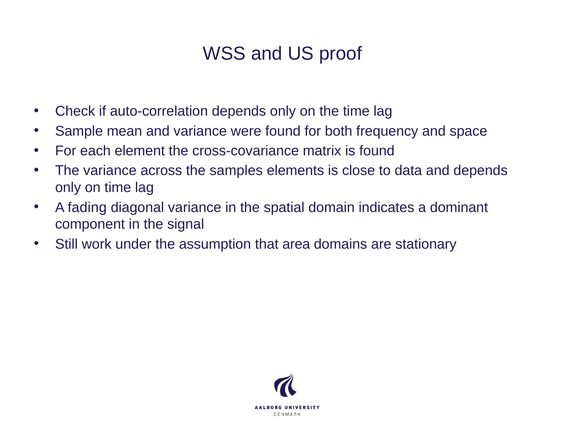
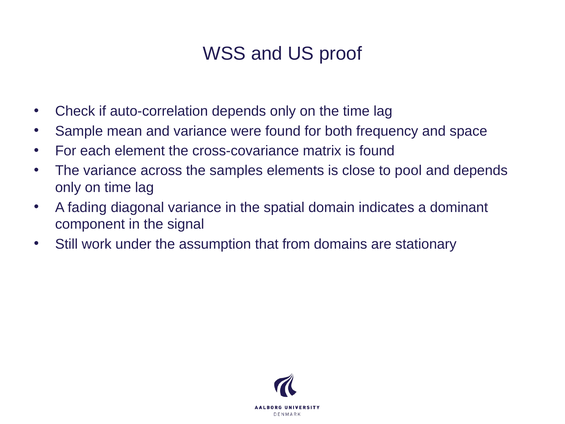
data: data -> pool (408, 170)
area: area -> from (296, 244)
